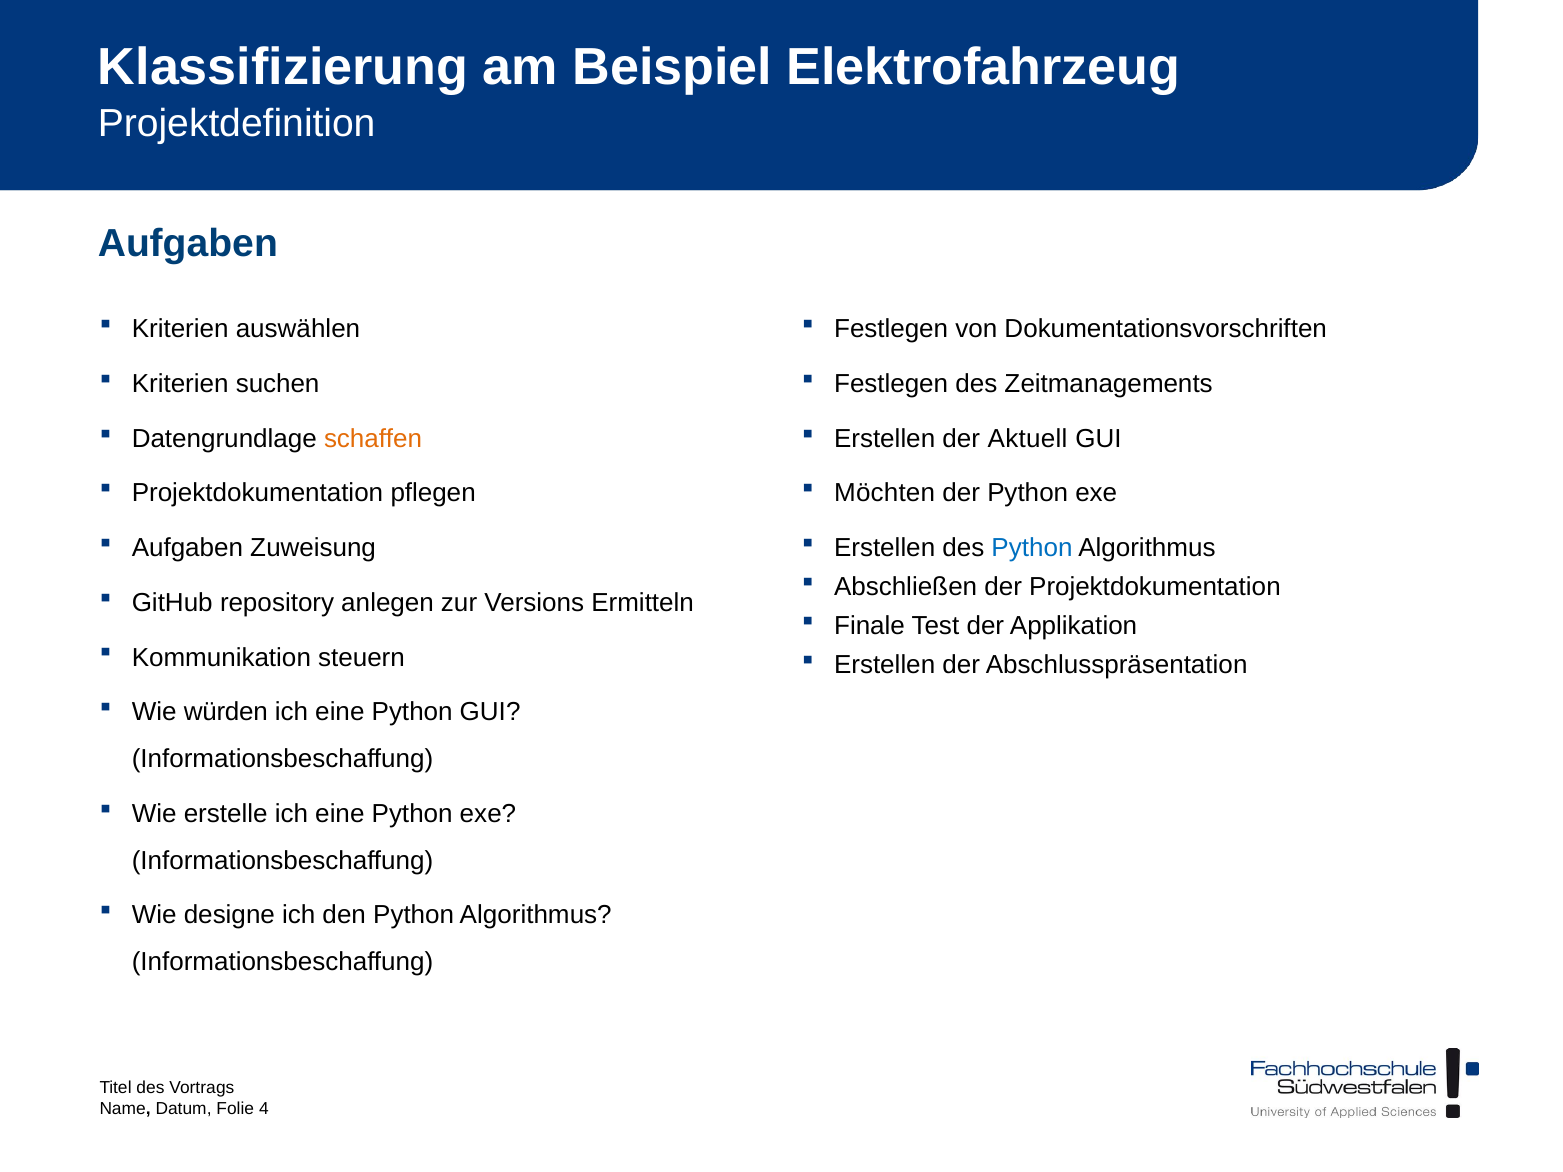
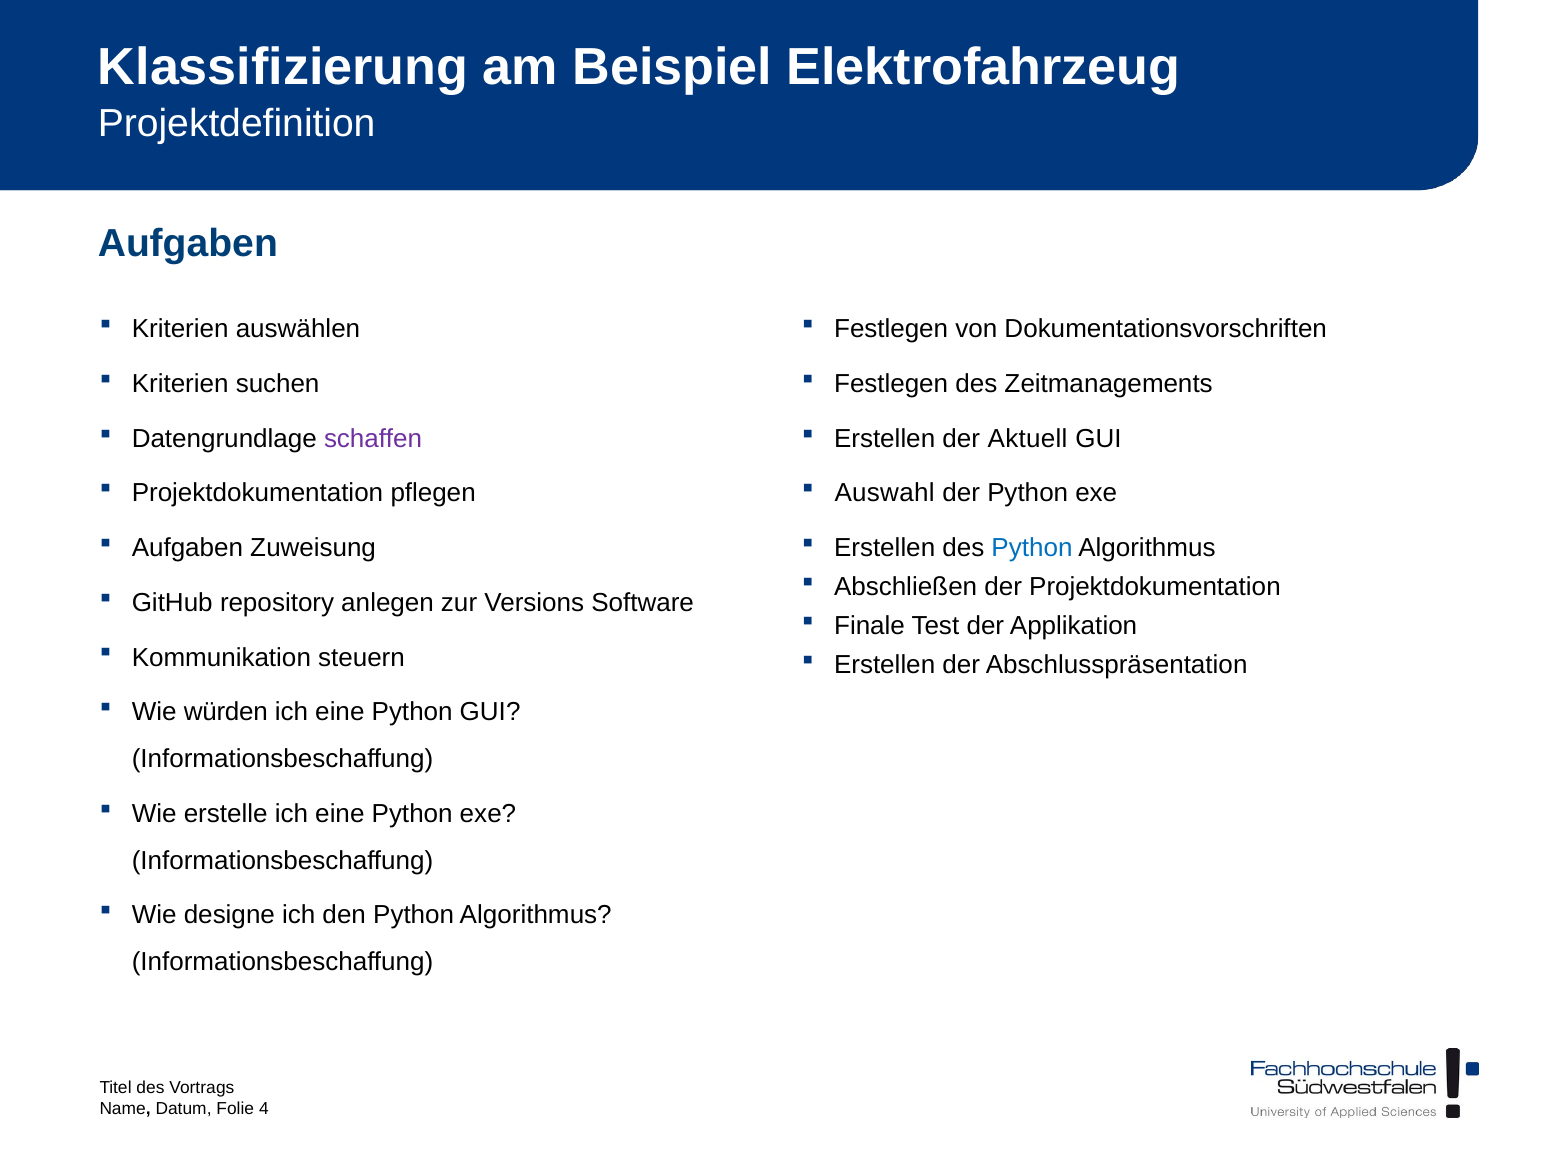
schaffen colour: orange -> purple (373, 439)
Möchten: Möchten -> Auswahl (885, 493)
Ermitteln: Ermitteln -> Software (643, 603)
